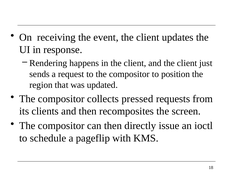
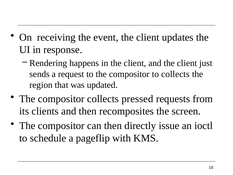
to position: position -> collects (175, 74)
